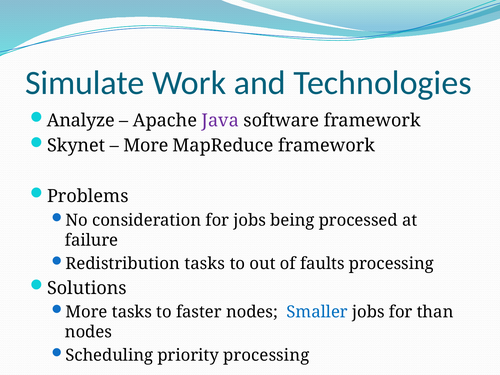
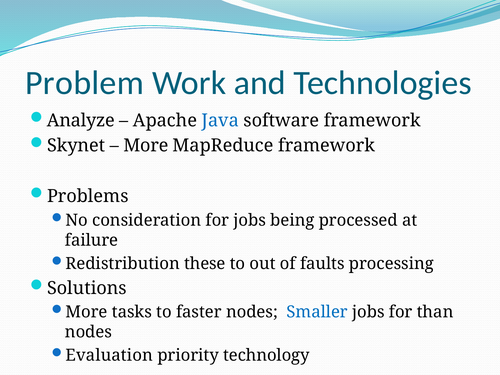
Simulate: Simulate -> Problem (85, 83)
Java colour: purple -> blue (220, 120)
Redistribution tasks: tasks -> these (205, 264)
Scheduling: Scheduling -> Evaluation (109, 355)
priority processing: processing -> technology (266, 355)
